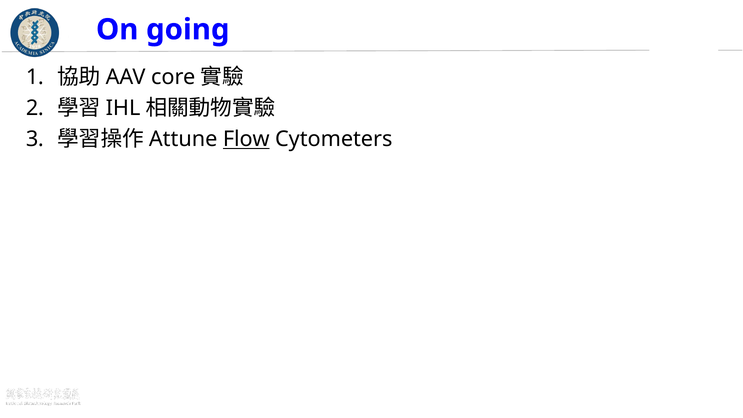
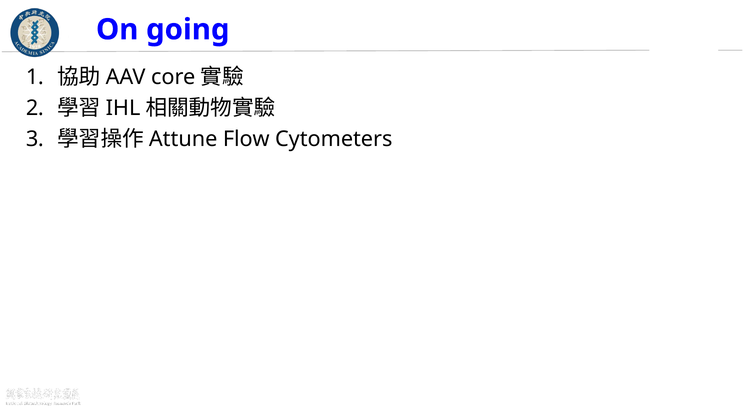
Flow underline: present -> none (246, 139)
